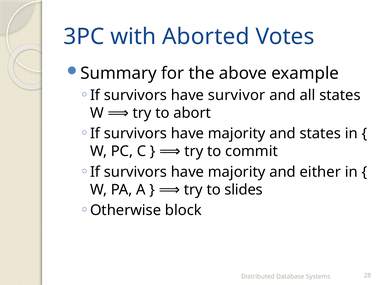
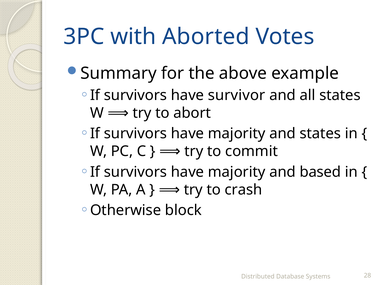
either: either -> based (320, 172)
slides: slides -> crash (244, 190)
